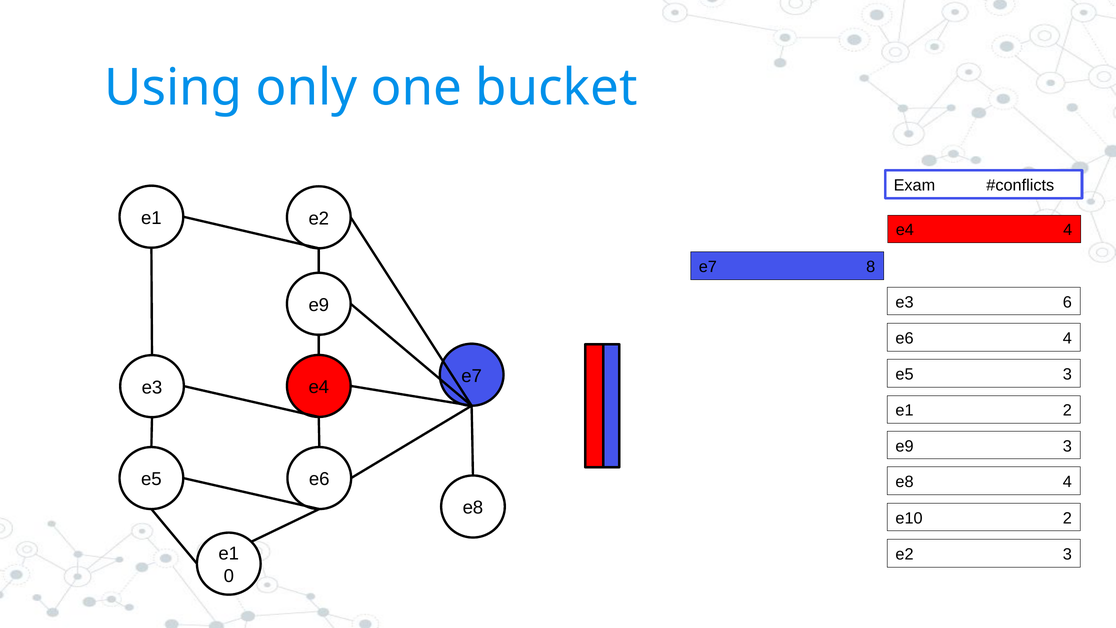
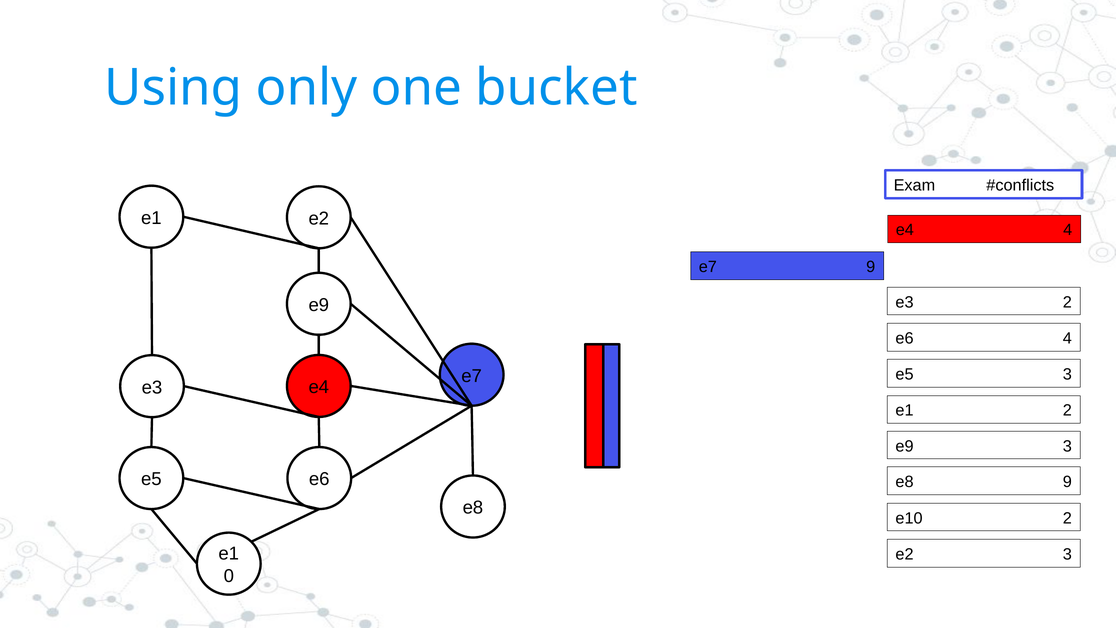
e7 8: 8 -> 9 (871, 267)
e3 6: 6 -> 2 (1067, 302)
e8 4: 4 -> 9 (1067, 482)
